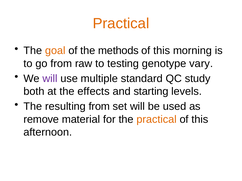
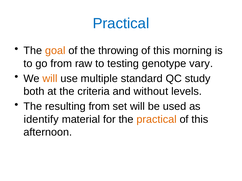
Practical colour: orange -> blue (121, 23)
methods: methods -> throwing (118, 51)
will colour: purple -> orange (50, 79)
effects: effects -> criteria (94, 92)
starting: starting -> without (151, 92)
remove: remove -> identify (41, 120)
